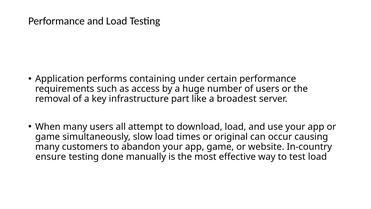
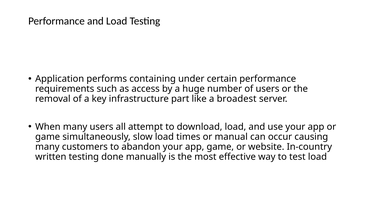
original: original -> manual (231, 137)
ensure: ensure -> written (51, 157)
